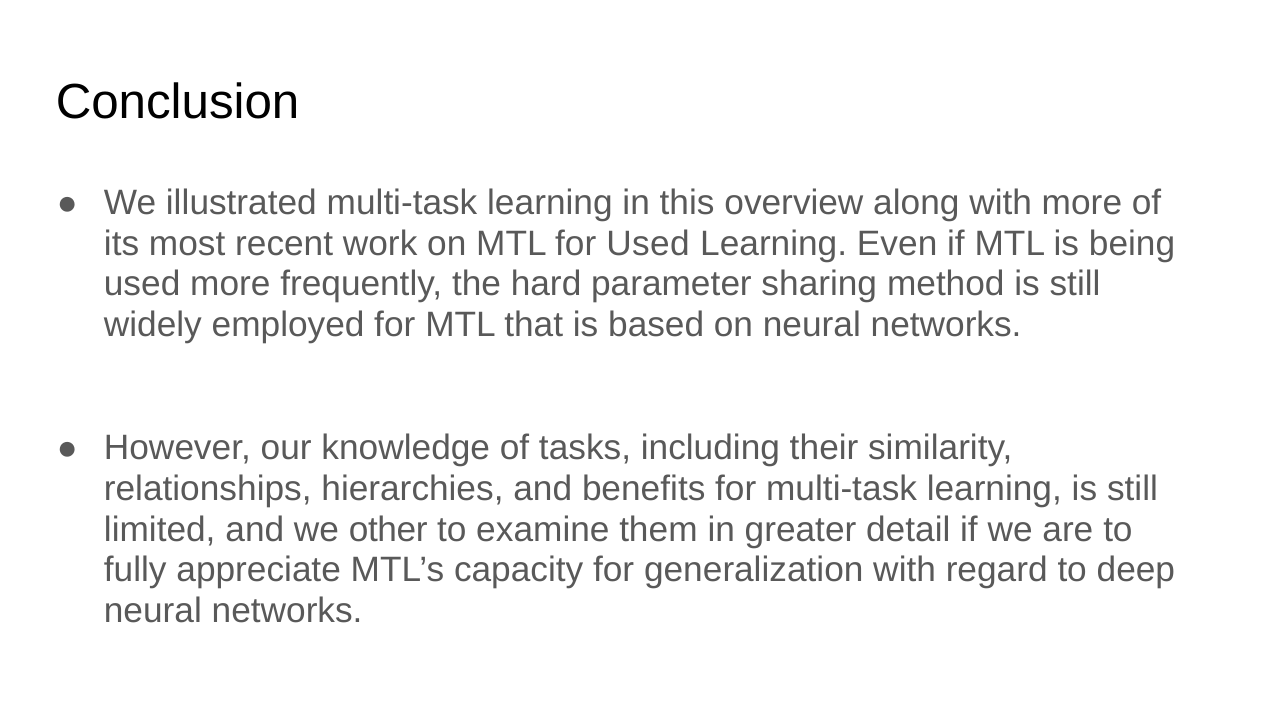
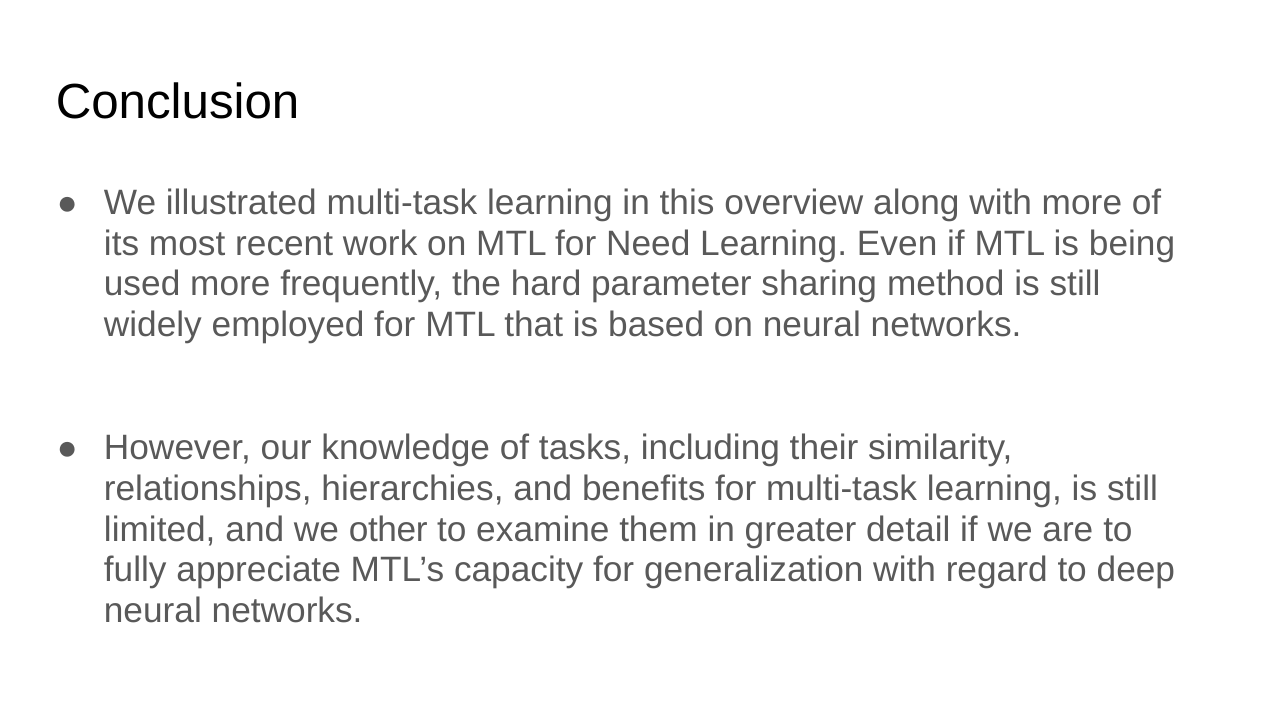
for Used: Used -> Need (648, 244)
